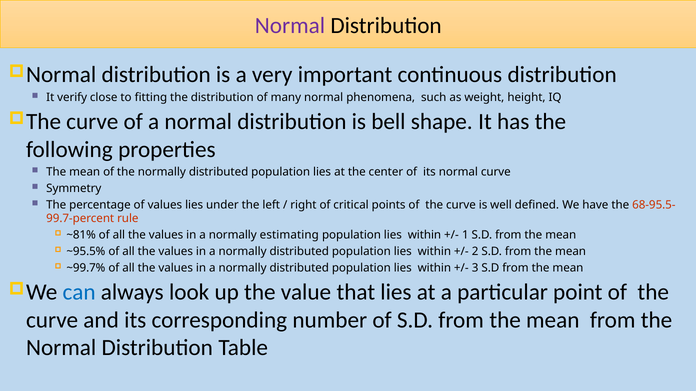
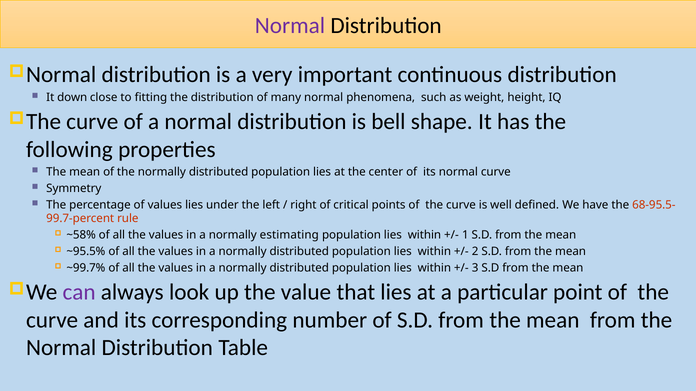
verify: verify -> down (72, 97)
~81%: ~81% -> ~58% (81, 235)
can colour: blue -> purple (79, 292)
